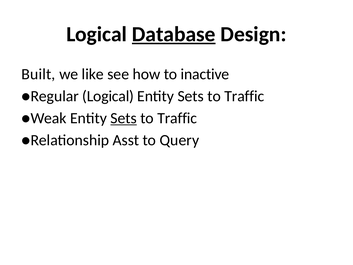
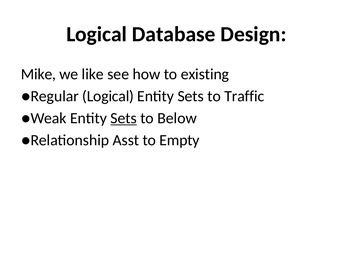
Database underline: present -> none (174, 34)
Built: Built -> Mike (39, 74)
inactive: inactive -> existing (205, 74)
Traffic: Traffic -> Below (177, 118)
Query: Query -> Empty (179, 140)
